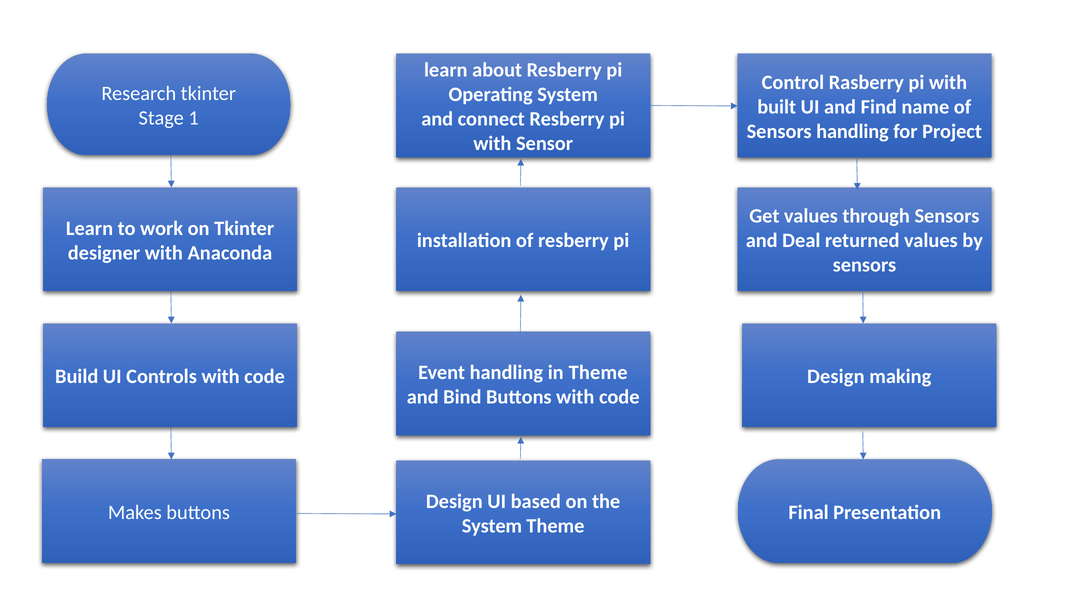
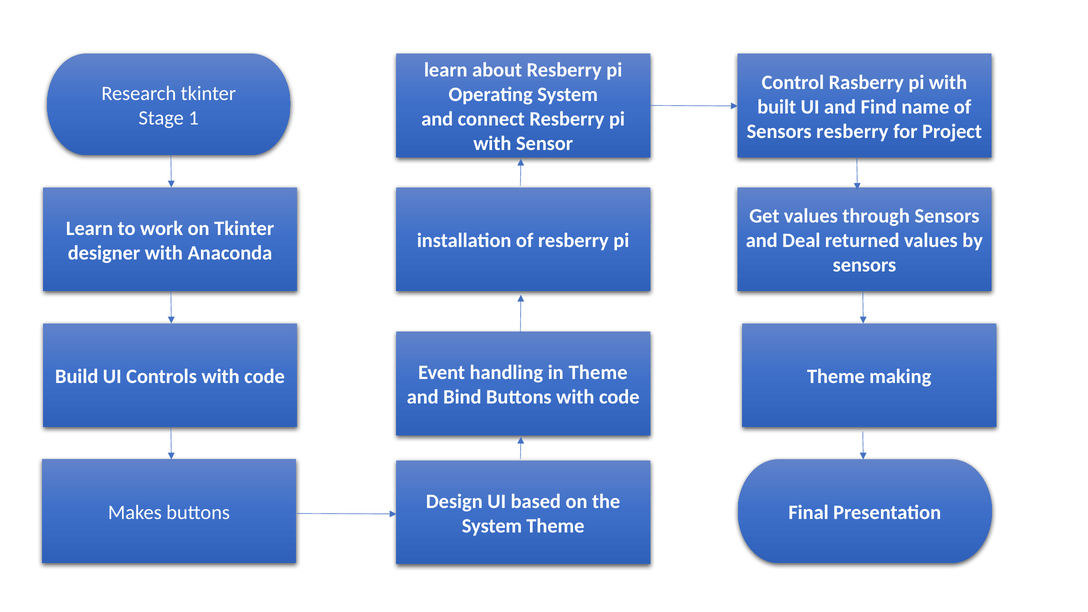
Sensors handling: handling -> resberry (852, 131)
Design: Design -> Theme (836, 377)
